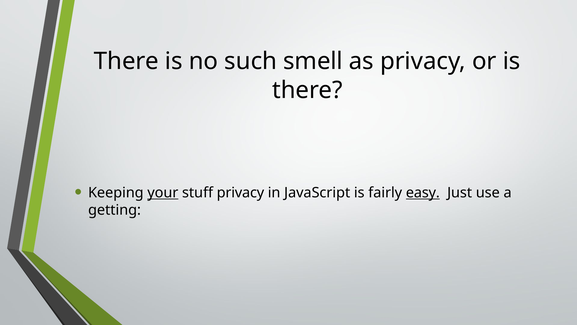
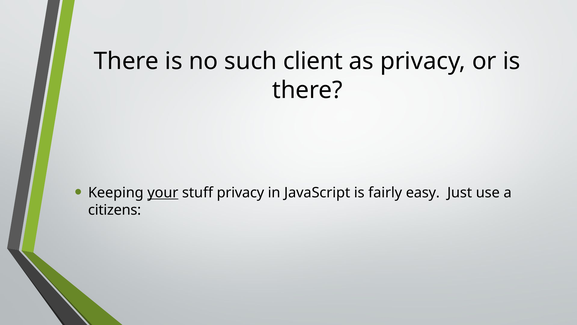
smell: smell -> client (313, 61)
easy underline: present -> none (423, 192)
getting: getting -> citizens (115, 210)
